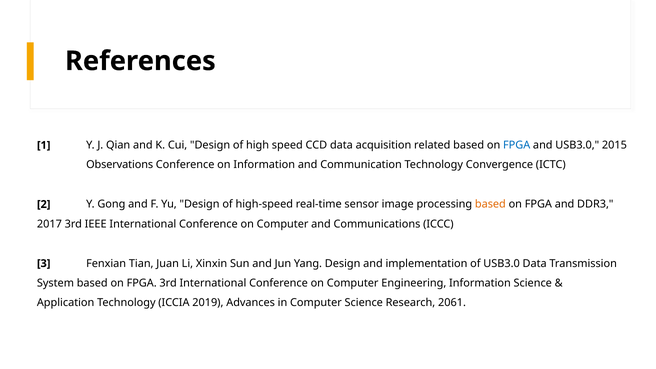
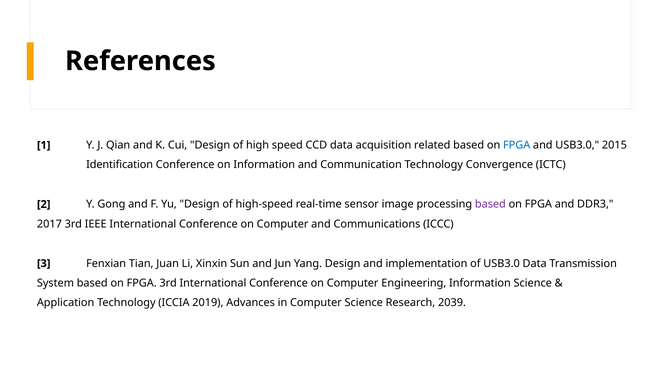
Observations: Observations -> Identification (120, 165)
based colour: orange -> purple (490, 204)
2061: 2061 -> 2039 (452, 303)
